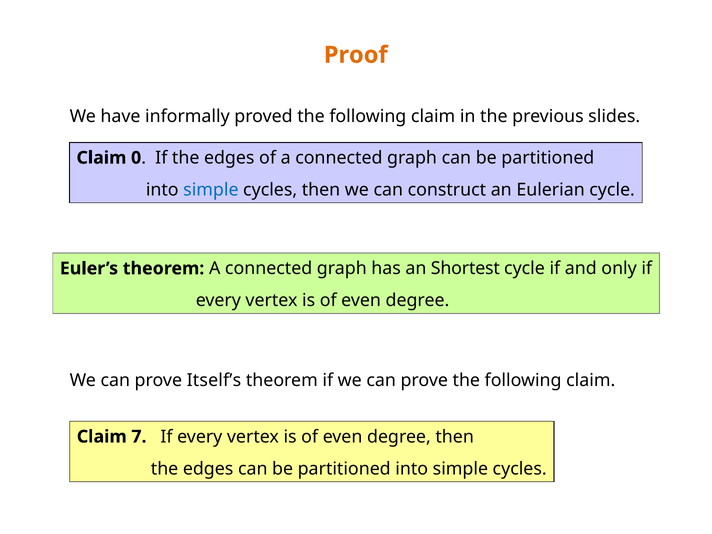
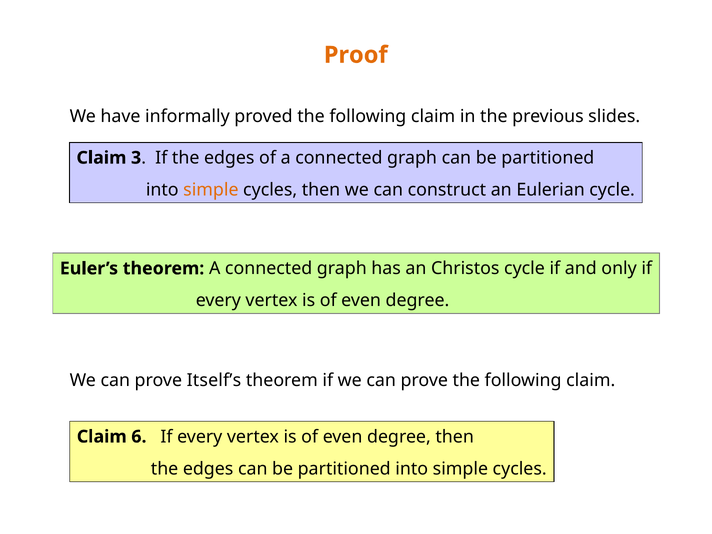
0: 0 -> 3 (136, 158)
simple colour: blue -> orange (211, 190)
Shortest: Shortest -> Christos (465, 268)
7: 7 -> 6 (139, 437)
